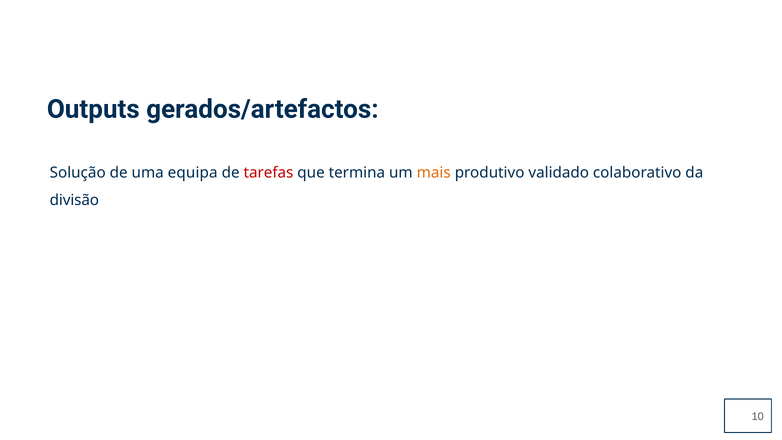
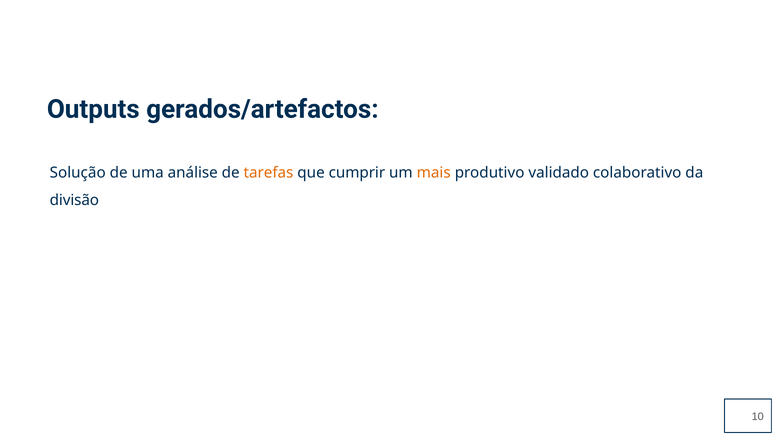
equipa: equipa -> análise (193, 173)
tarefas colour: red -> orange (268, 173)
termina: termina -> cumprir (357, 173)
